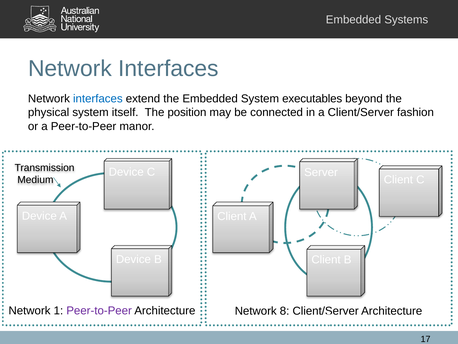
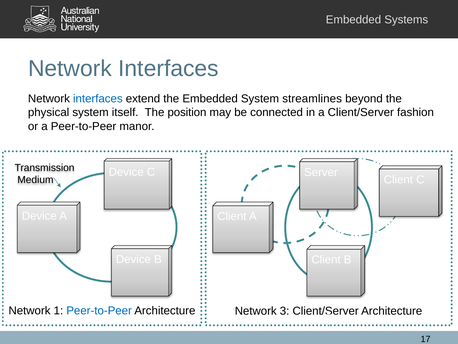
executables: executables -> streamlines (312, 99)
Peer-to-Peer colour: purple -> blue (99, 310)
8: 8 -> 3 (285, 311)
